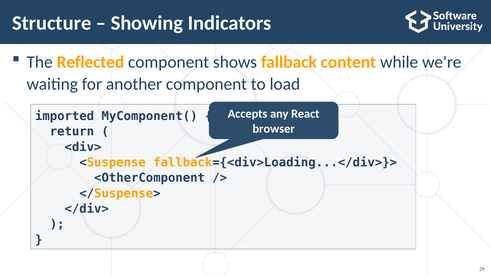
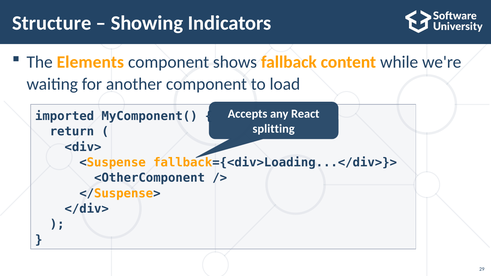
Reflected: Reflected -> Elements (90, 62)
browser: browser -> splitting (274, 129)
